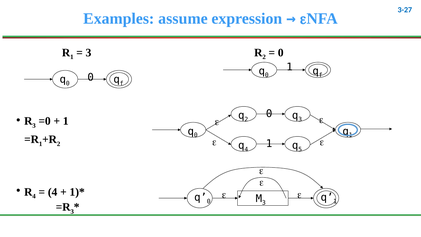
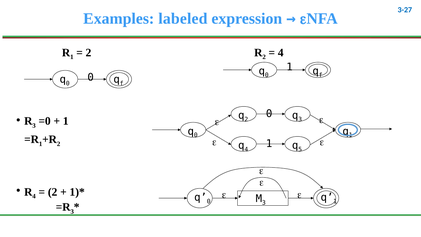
assume: assume -> labeled (183, 19)
3: 3 -> 2 (89, 53)
0: 0 -> 4 (281, 53)
4: 4 -> 2 (53, 192)
